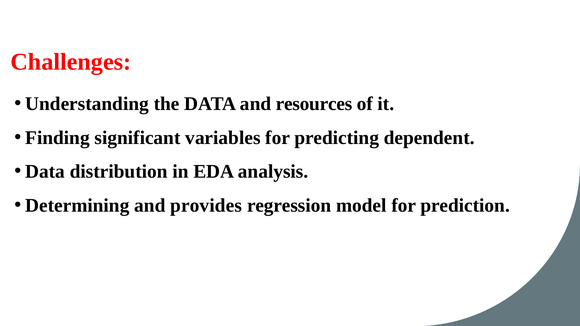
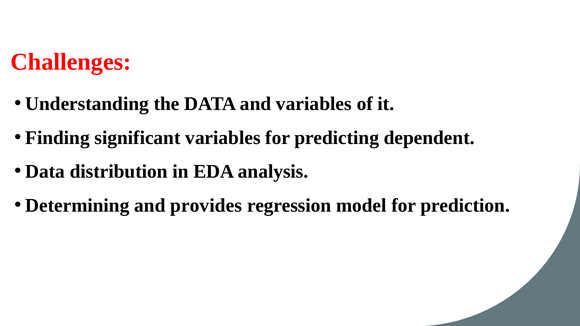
and resources: resources -> variables (314, 104)
